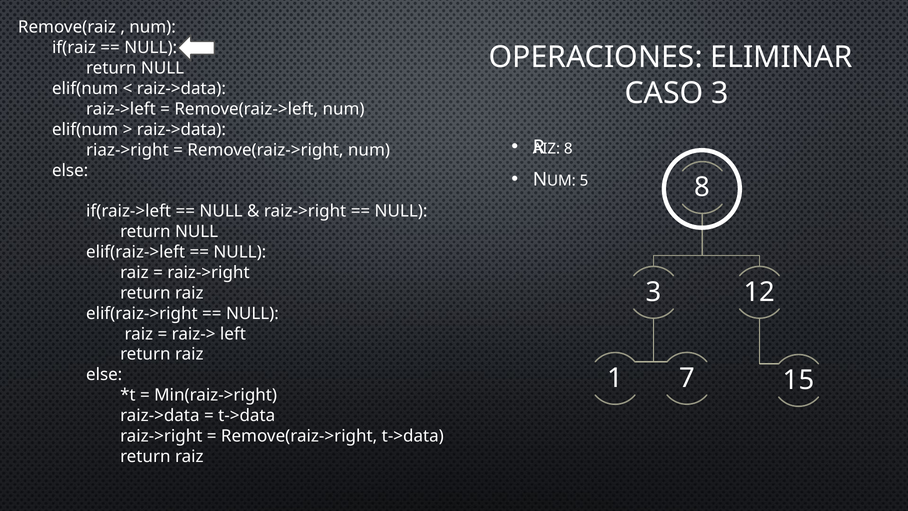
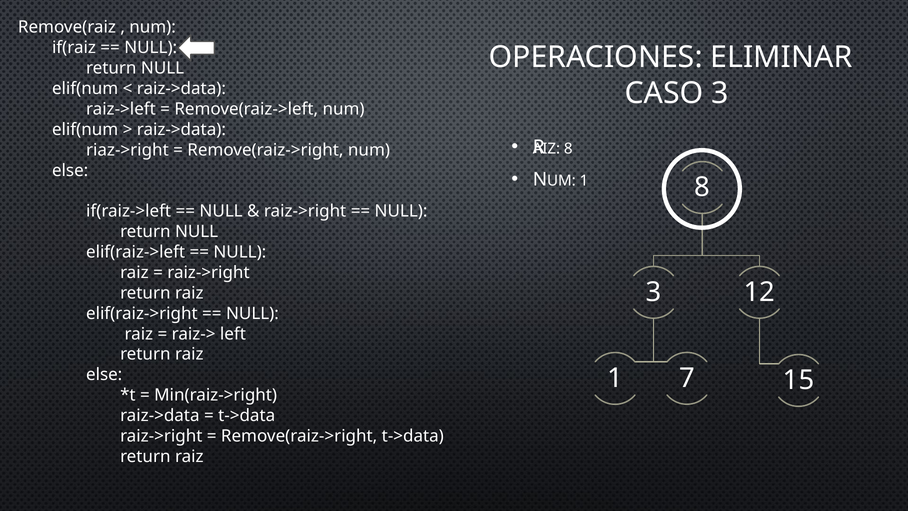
5: 5 -> 1 (584, 181)
